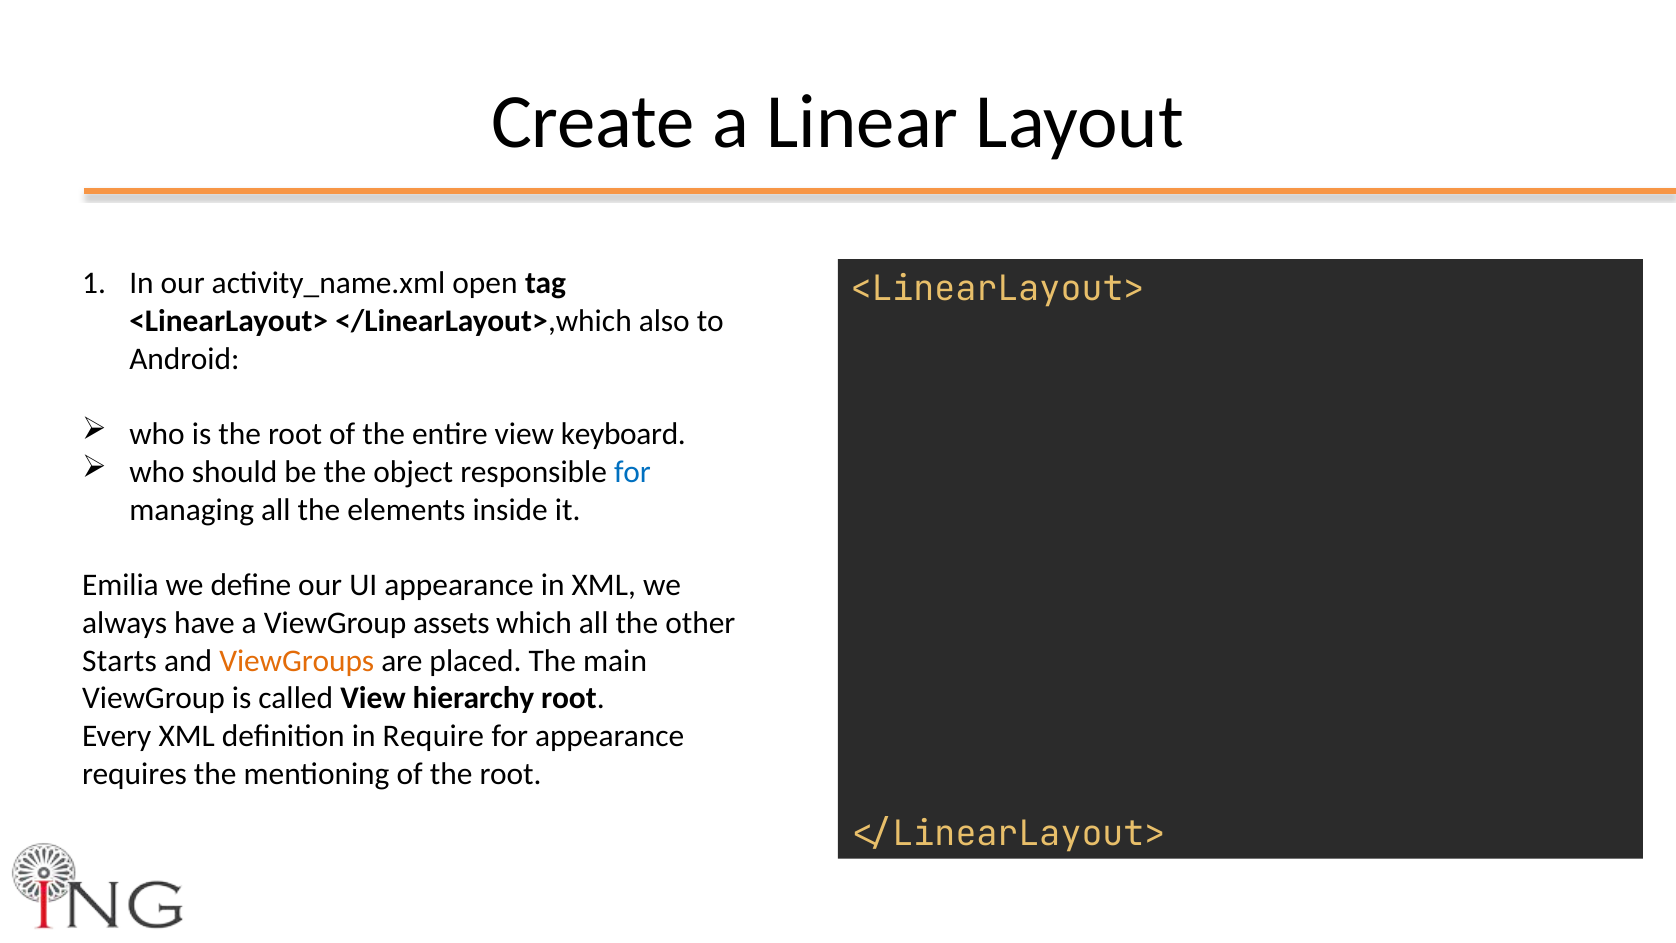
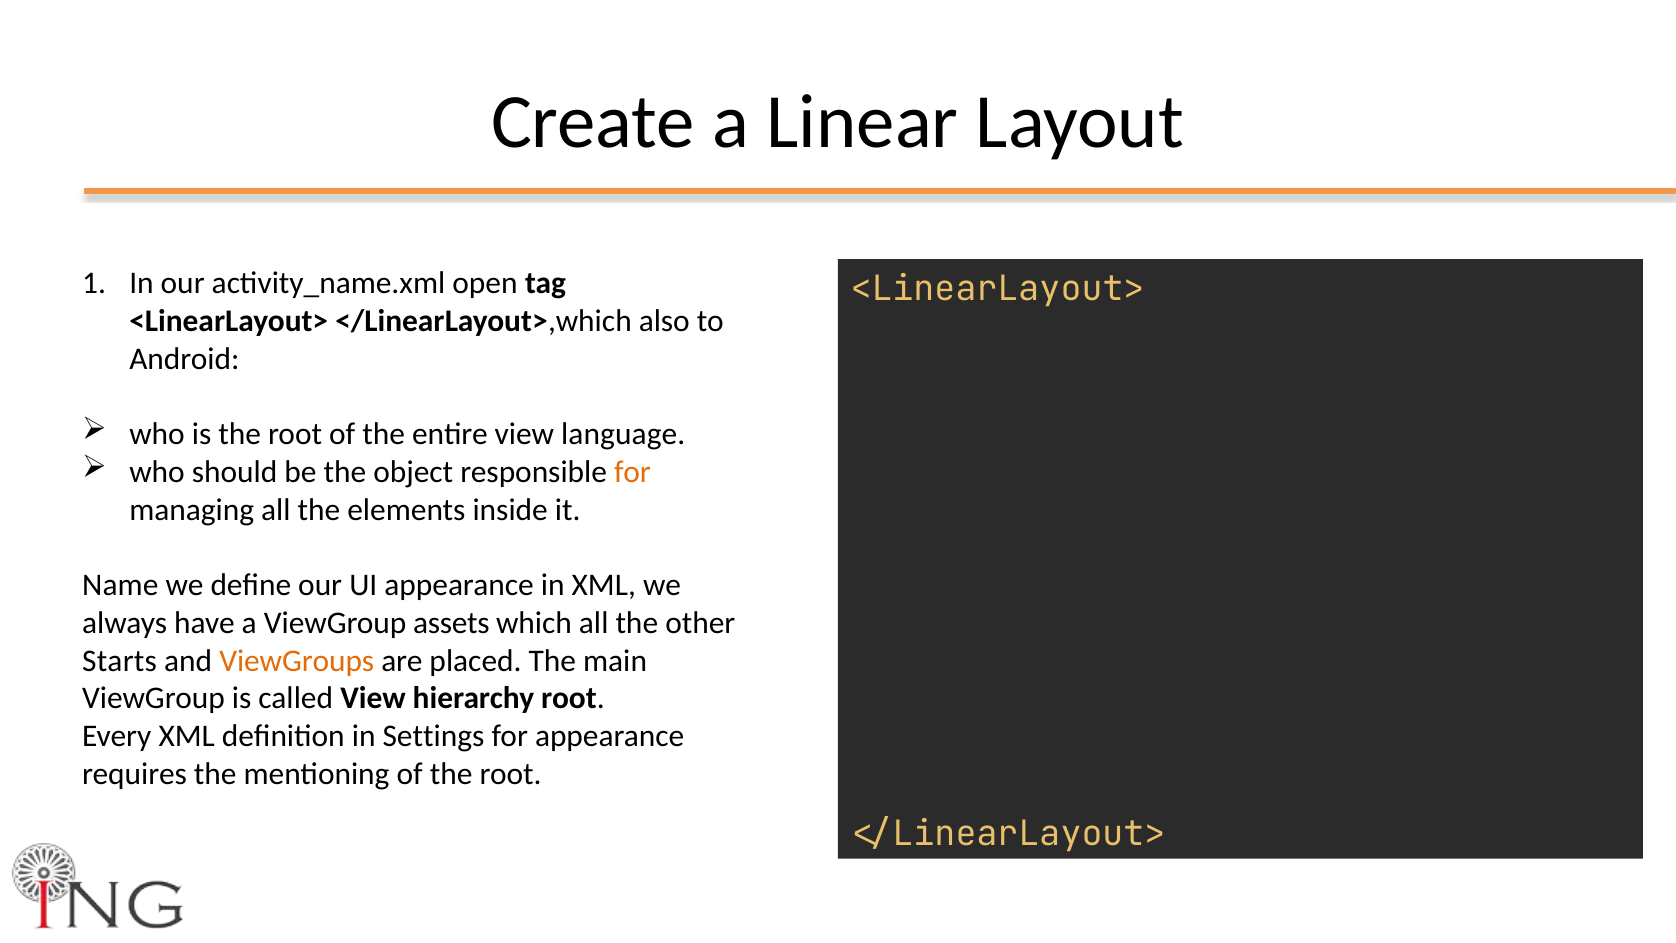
keyboard: keyboard -> language (623, 434)
for colour: blue -> orange (632, 472)
Emilia: Emilia -> Name (120, 585)
Require: Require -> Settings (433, 736)
